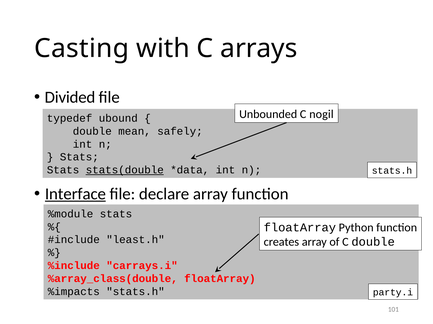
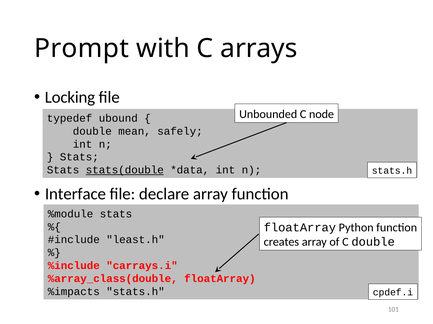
Casting: Casting -> Prompt (82, 48)
Divided: Divided -> Locking (70, 98)
nogil: nogil -> node (322, 114)
Interface underline: present -> none (75, 194)
party.i: party.i -> cpdef.i (393, 293)
